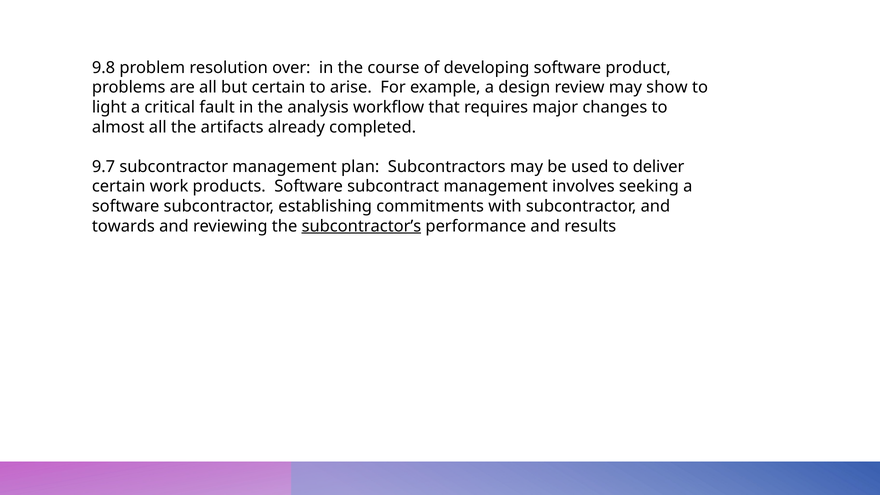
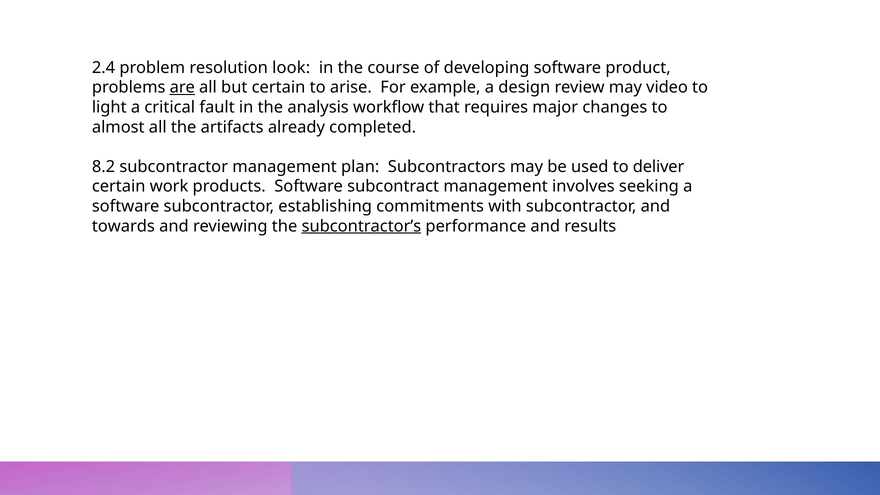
9.8: 9.8 -> 2.4 (104, 68)
over: over -> look (291, 68)
are underline: none -> present (182, 87)
show: show -> video (667, 87)
9.7: 9.7 -> 8.2 (104, 167)
